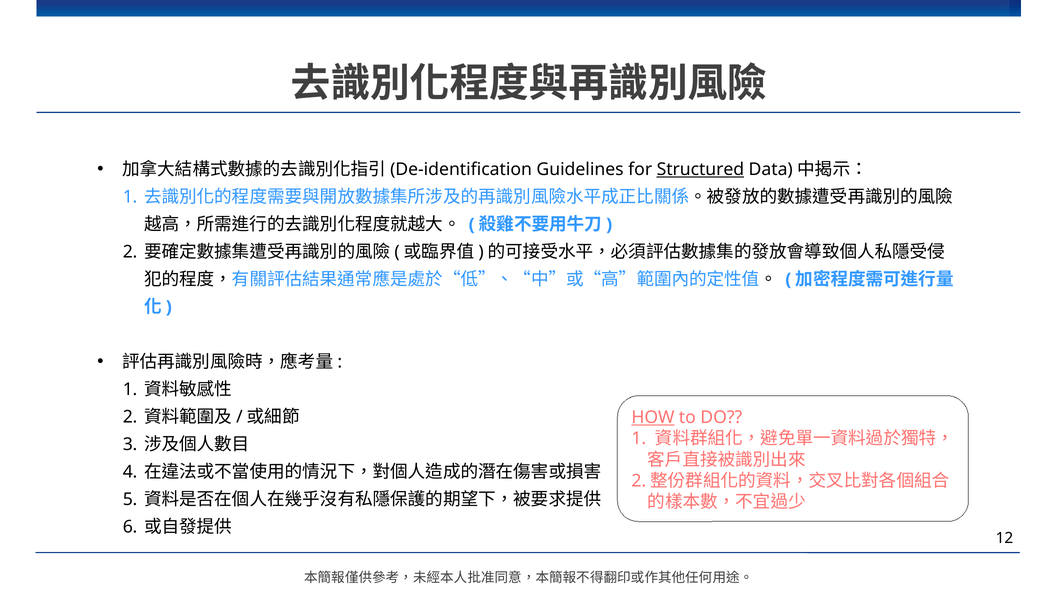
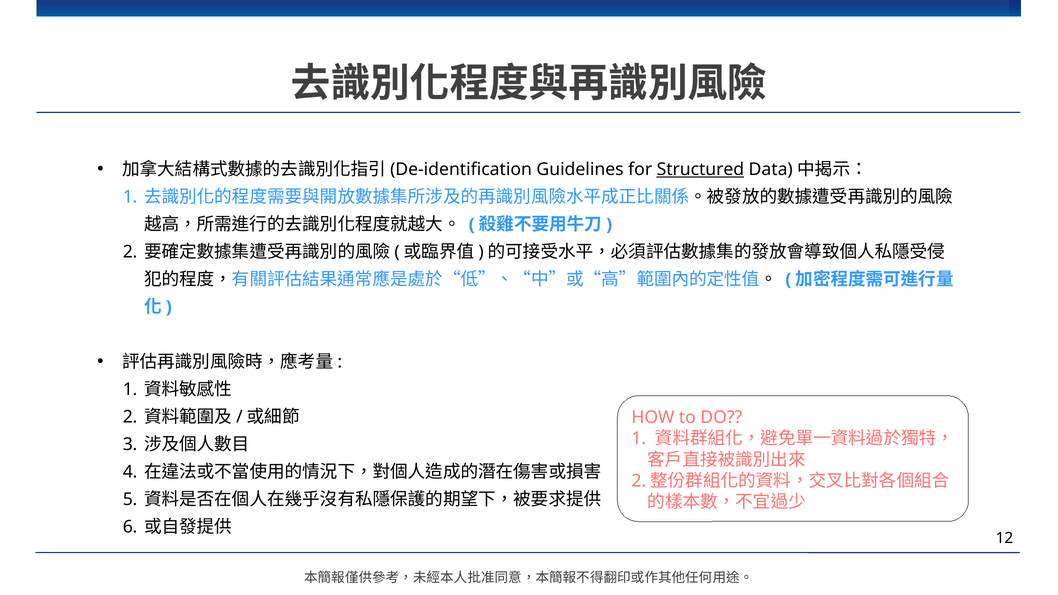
HOW underline: present -> none (653, 418)
